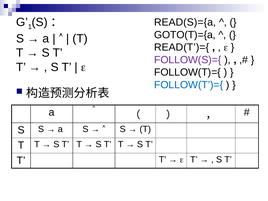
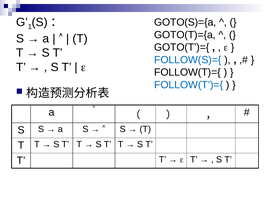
READ(S)={a: READ(S)={a -> GOTO(S)={a (185, 22)
READ(T’)={: READ(T’)={ -> GOTO(T’)={ (182, 47)
FOLLOW(S)={ colour: purple -> blue (188, 60)
